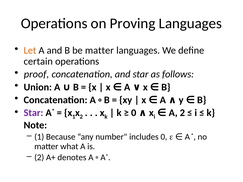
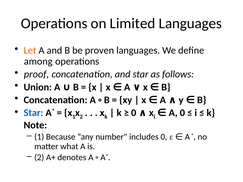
Proving: Proving -> Limited (133, 24)
be matter: matter -> proven (99, 51)
certain: certain -> among (38, 61)
Star colour: purple -> blue (33, 113)
A 2: 2 -> 0 (182, 113)
